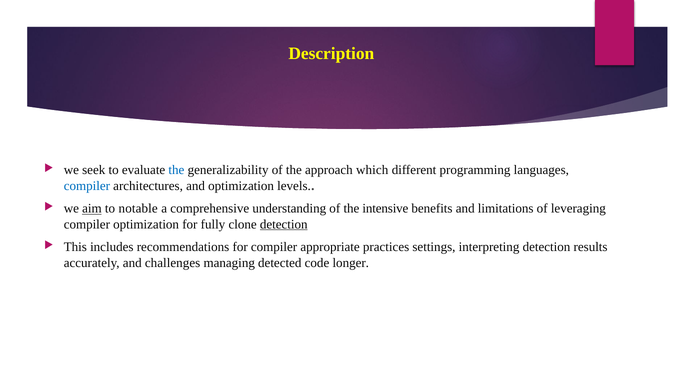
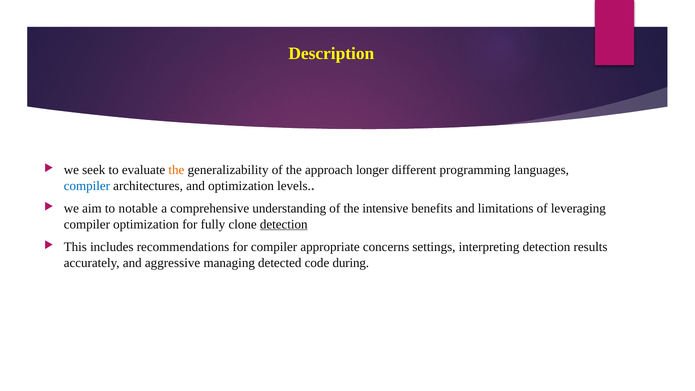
the colour: blue -> orange (176, 170)
which: which -> longer (372, 170)
aim underline: present -> none (92, 209)
practices: practices -> concerns (386, 247)
challenges: challenges -> aggressive (173, 263)
longer: longer -> during (351, 263)
